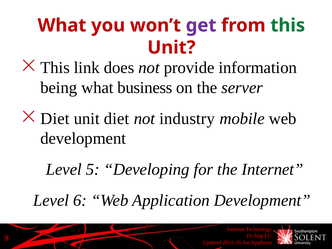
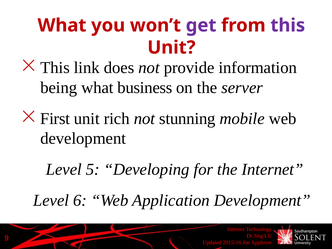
this colour: green -> purple (288, 25)
Diet: Diet -> First (55, 119)
unit diet: diet -> rich (117, 119)
industry: industry -> stunning (187, 119)
